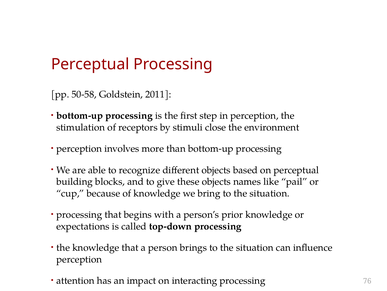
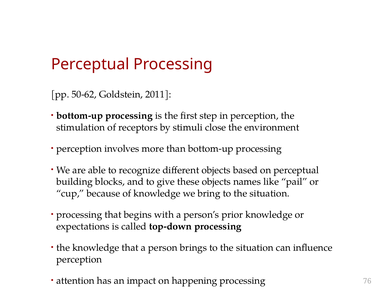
50-58: 50-58 -> 50-62 (84, 94)
interacting: interacting -> happening (195, 280)
